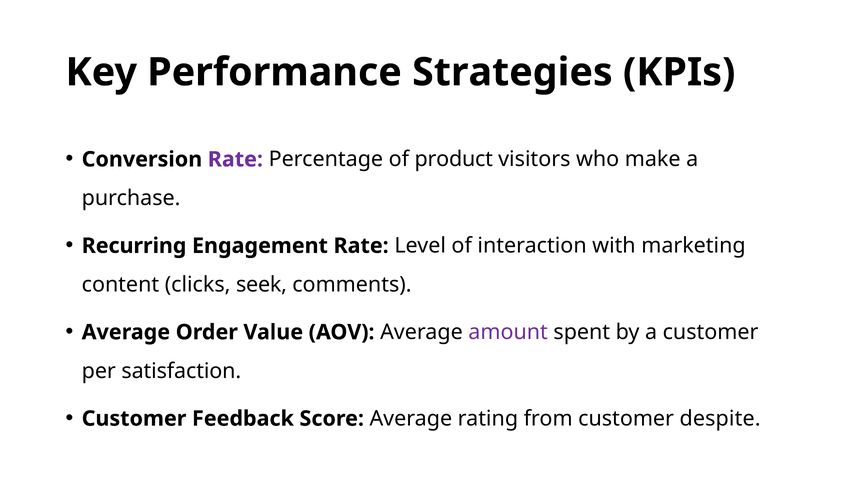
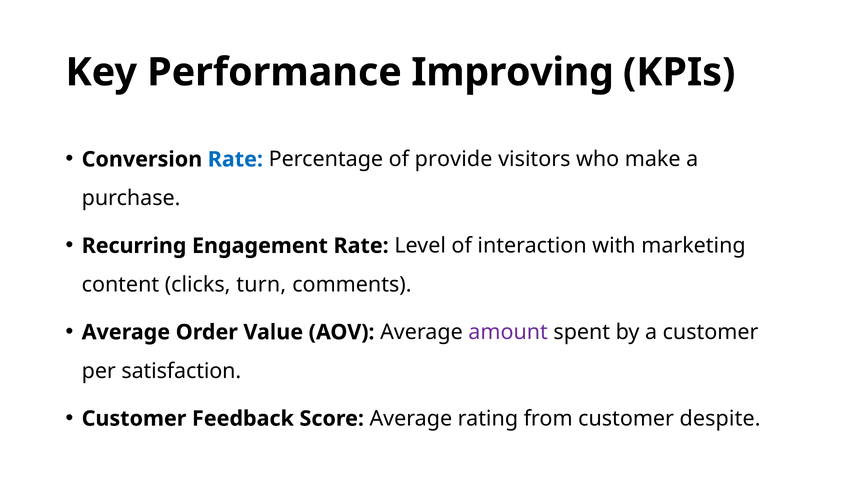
Strategies: Strategies -> Improving (513, 72)
Rate colour: purple -> blue (235, 159)
product: product -> provide (454, 159)
seek: seek -> turn (261, 284)
